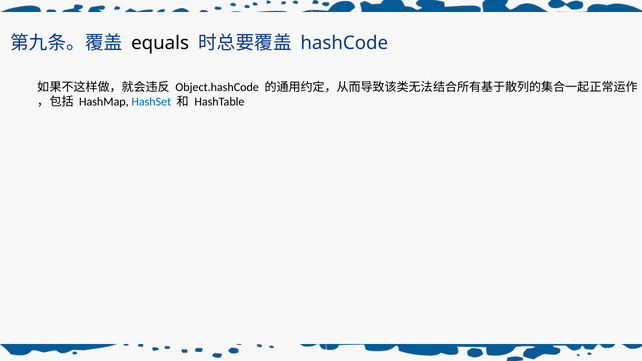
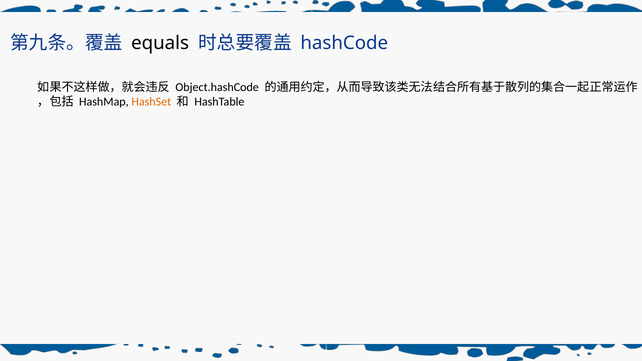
HashSet colour: blue -> orange (151, 102)
